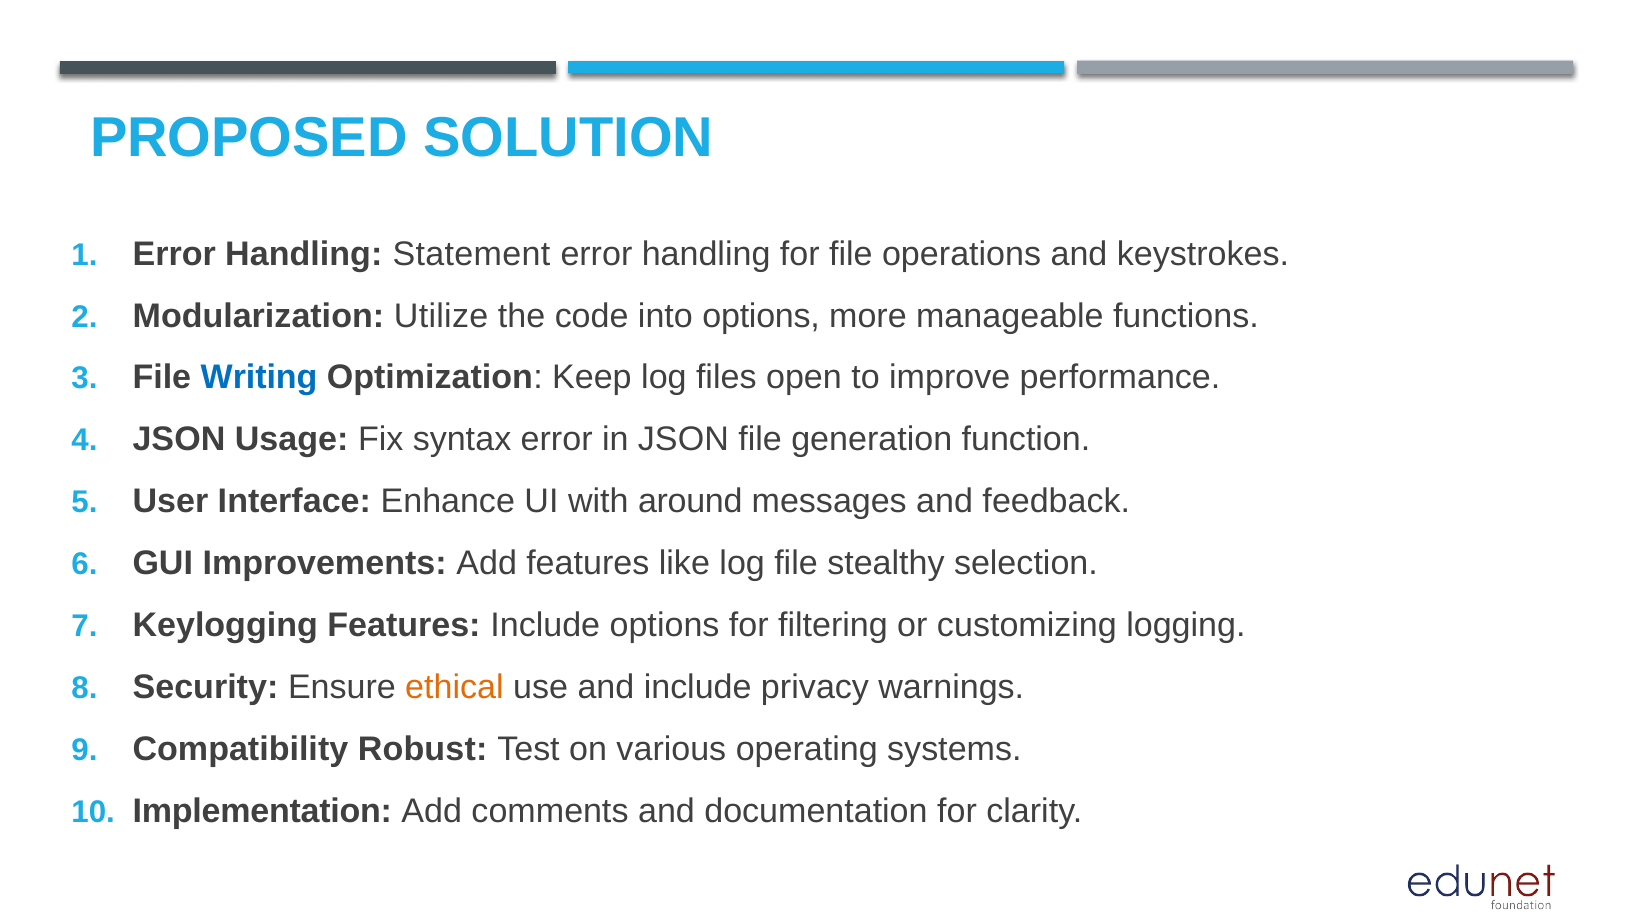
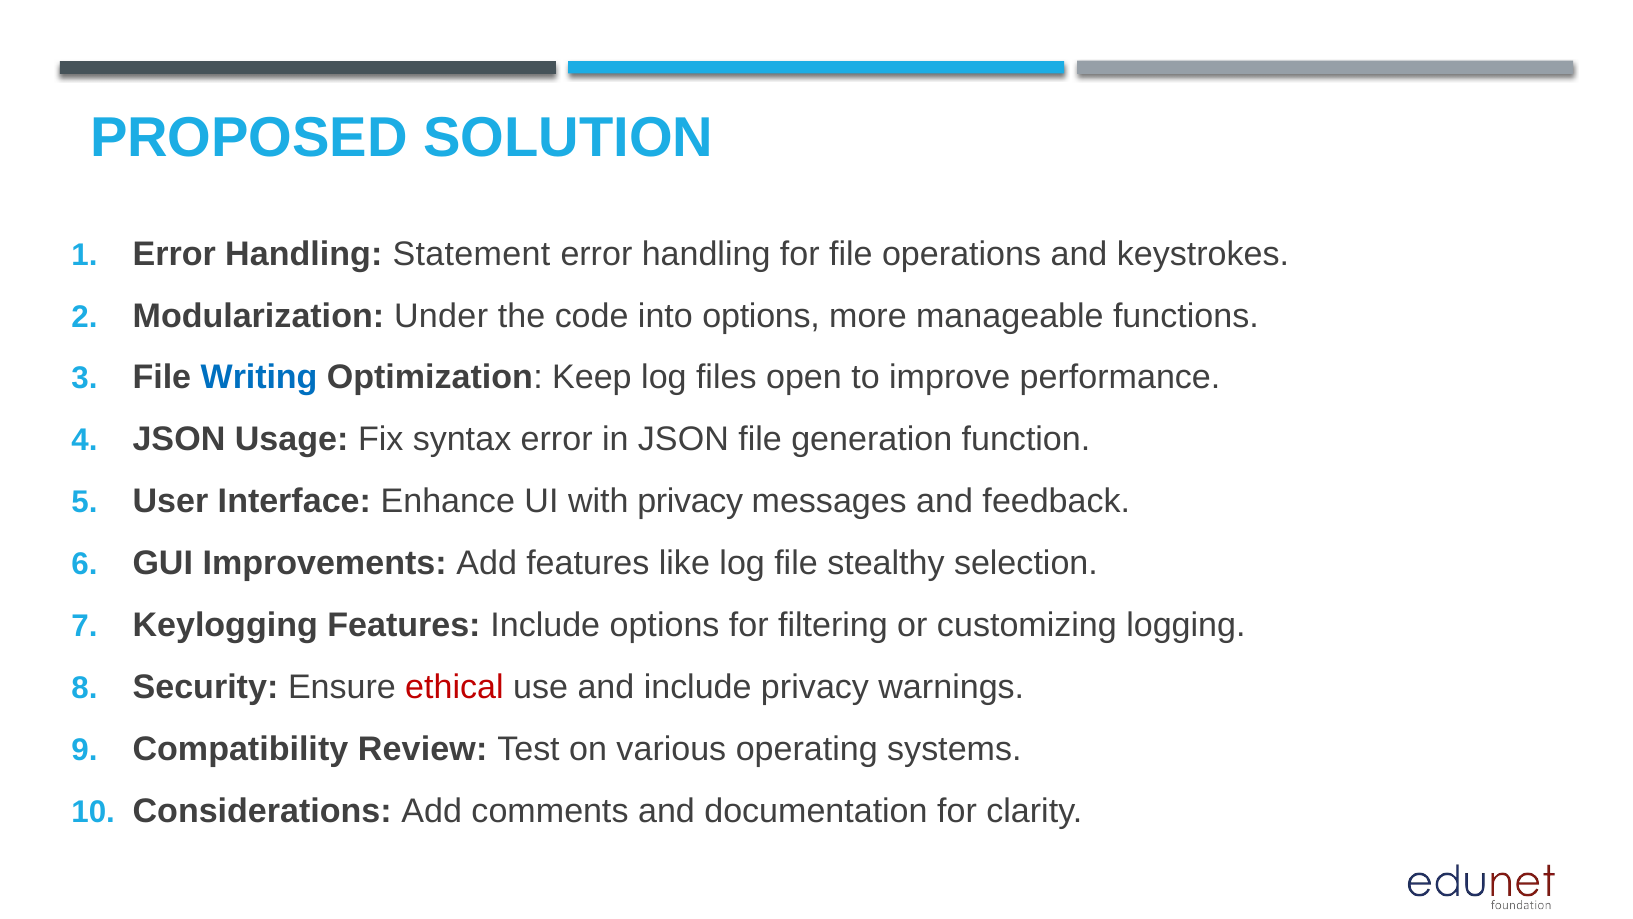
Utilize: Utilize -> Under (441, 316)
with around: around -> privacy (690, 501)
ethical colour: orange -> red (454, 687)
Robust: Robust -> Review (423, 749)
Implementation: Implementation -> Considerations (262, 811)
